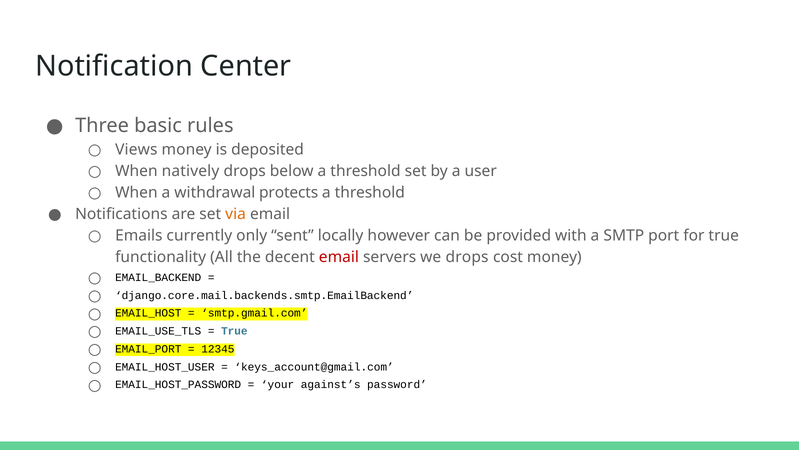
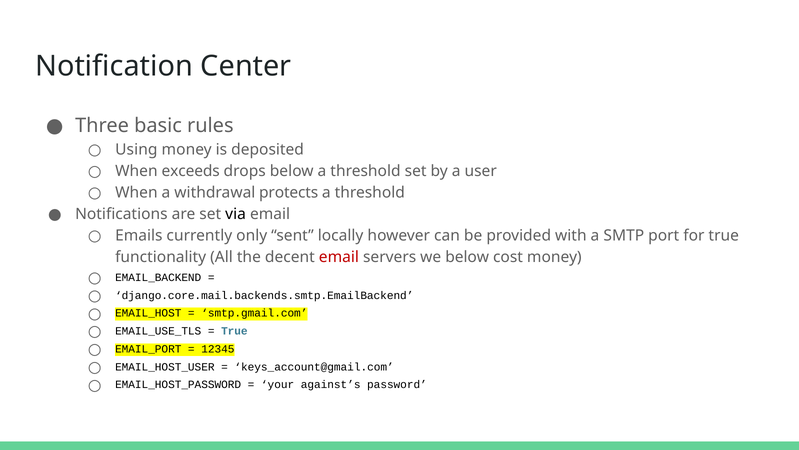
Views: Views -> Using (136, 149)
natively: natively -> exceeds (191, 171)
via colour: orange -> black (236, 214)
we drops: drops -> below (467, 257)
